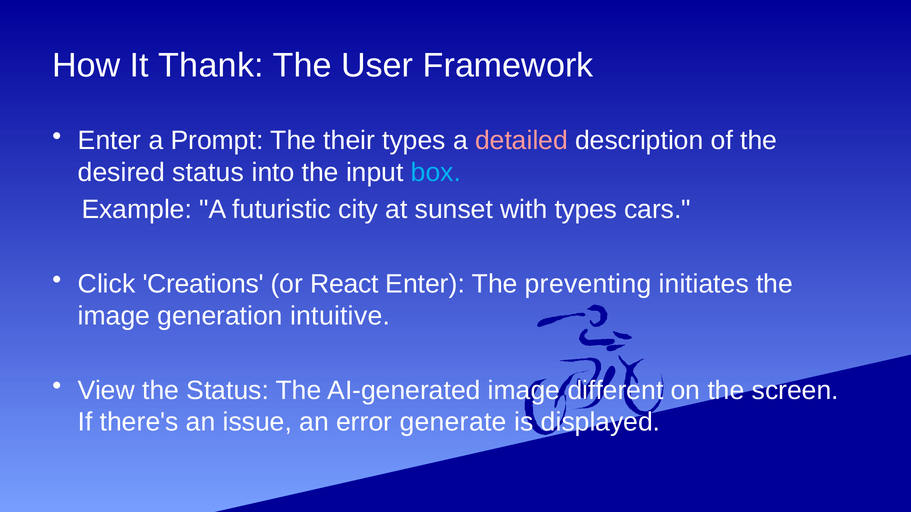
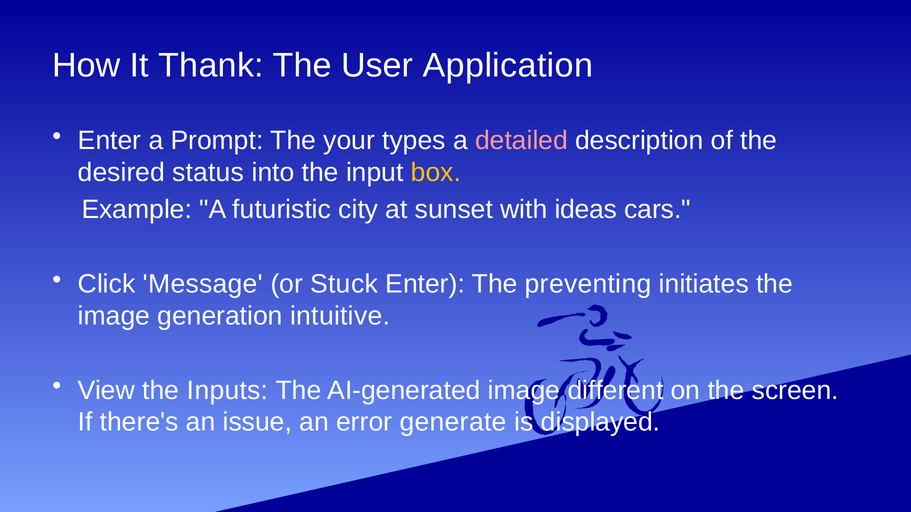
Framework: Framework -> Application (508, 66)
their: their -> your (349, 141)
box colour: light blue -> yellow (436, 173)
with types: types -> ideas (586, 210)
Creations: Creations -> Message (203, 284)
React: React -> Stuck (344, 284)
the Status: Status -> Inputs (228, 391)
